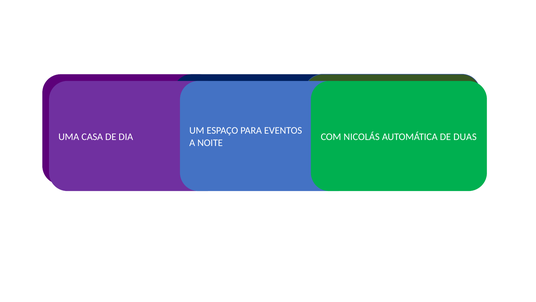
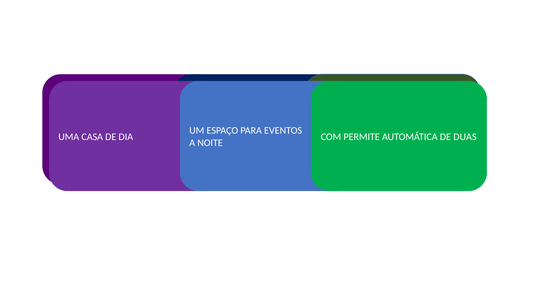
NICOLÁS: NICOLÁS -> PERMITE (362, 136)
